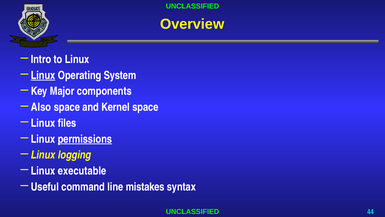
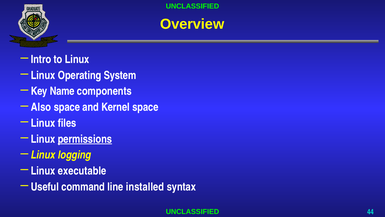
Linux underline: present -> none (43, 75)
Major: Major -> Name (62, 91)
mistakes: mistakes -> installed (145, 186)
